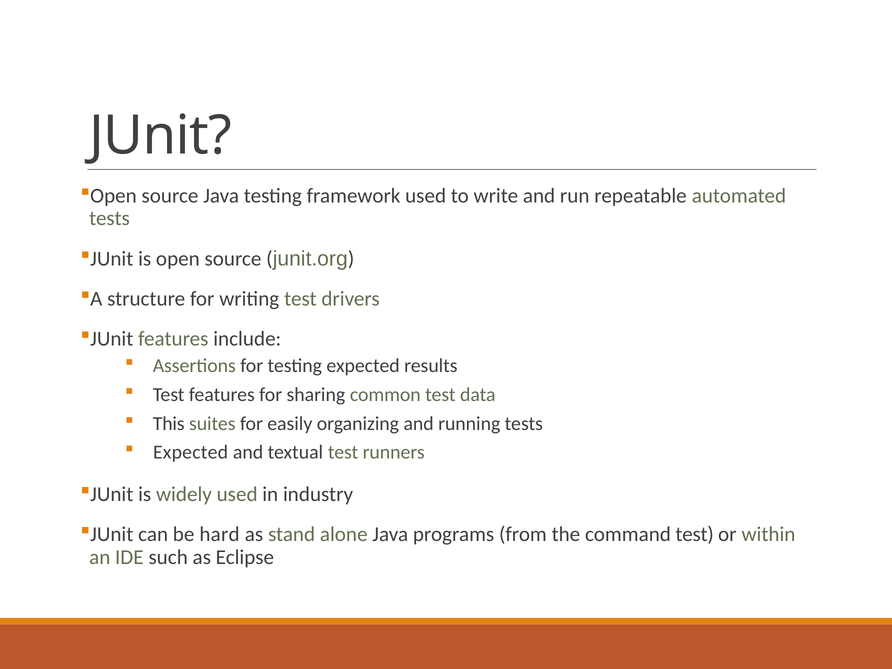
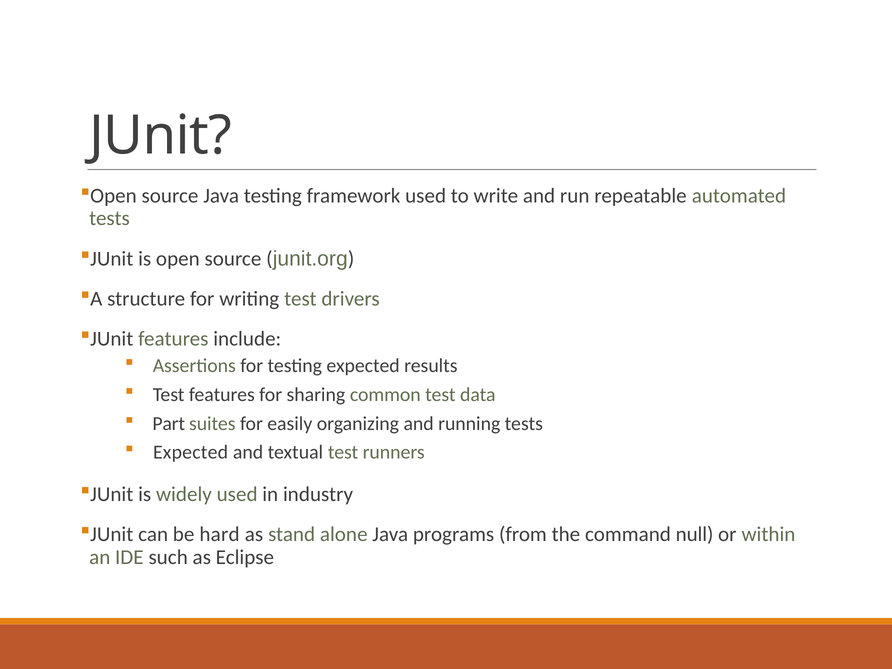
This: This -> Part (169, 424)
command test: test -> null (695, 534)
